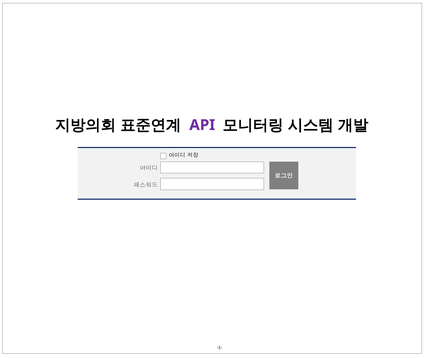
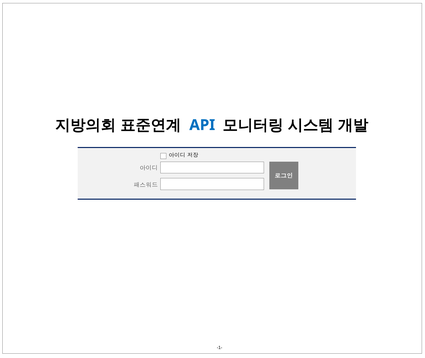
API colour: purple -> blue (202, 125)
